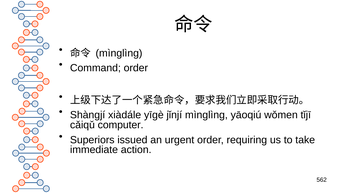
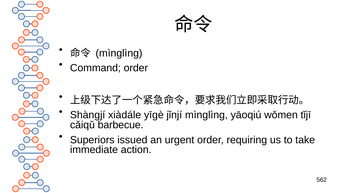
computer: computer -> barbecue (121, 125)
